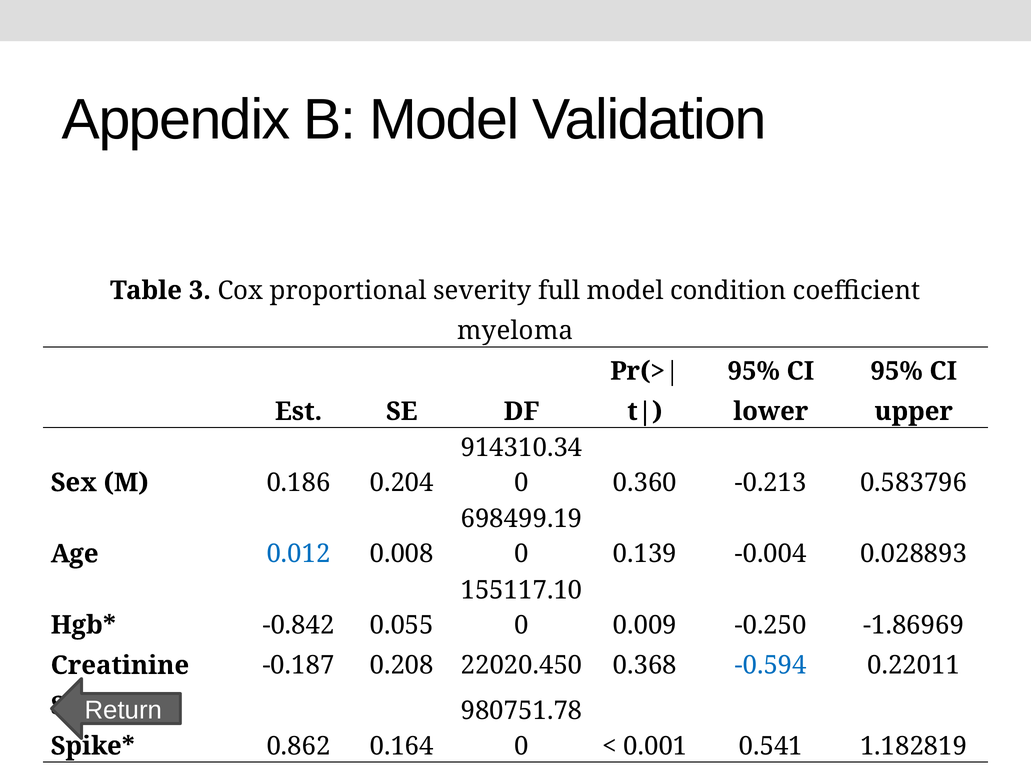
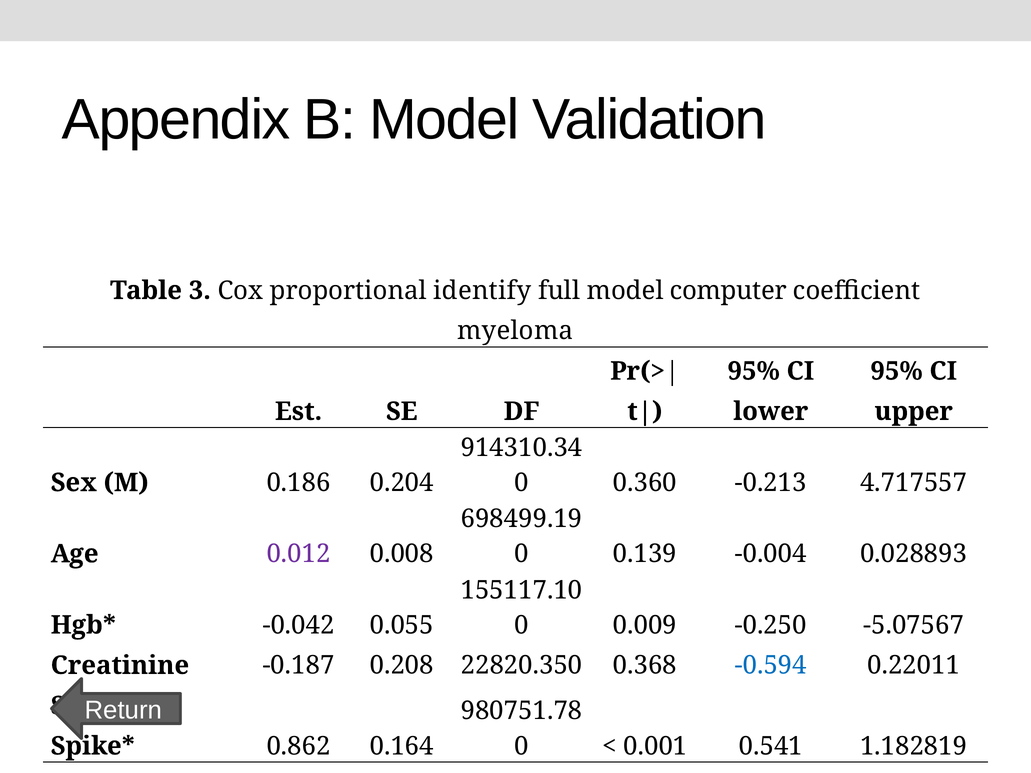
severity: severity -> identify (482, 291)
condition: condition -> computer (728, 291)
0.583796: 0.583796 -> 4.717557 (914, 483)
0.012 colour: blue -> purple (299, 554)
-0.842: -0.842 -> -0.042 (299, 625)
-1.86969: -1.86969 -> -5.07567 (914, 625)
22020.450: 22020.450 -> 22820.350 (522, 666)
